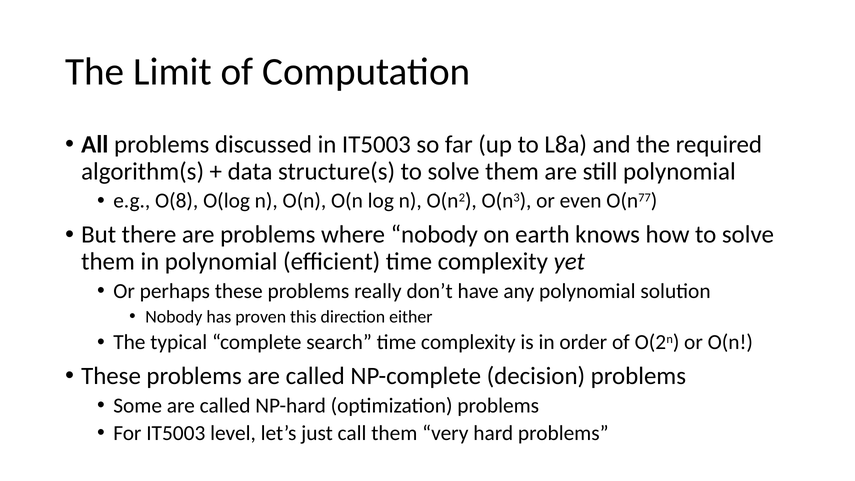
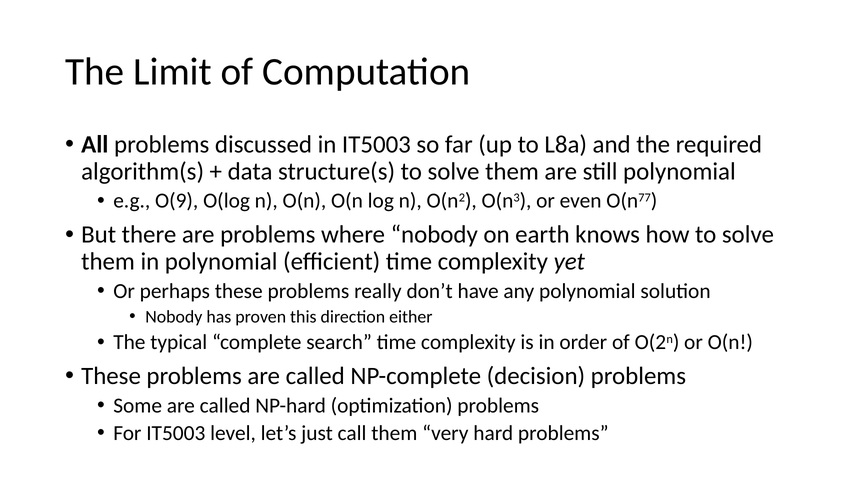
O(8: O(8 -> O(9 (177, 201)
